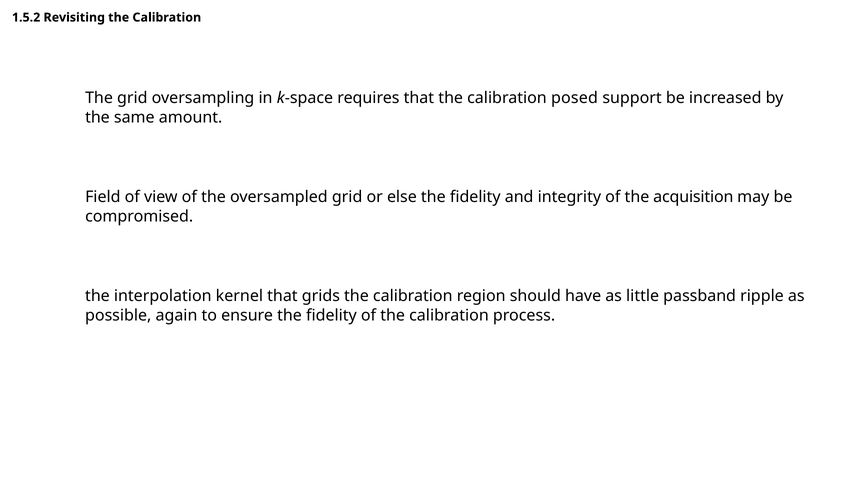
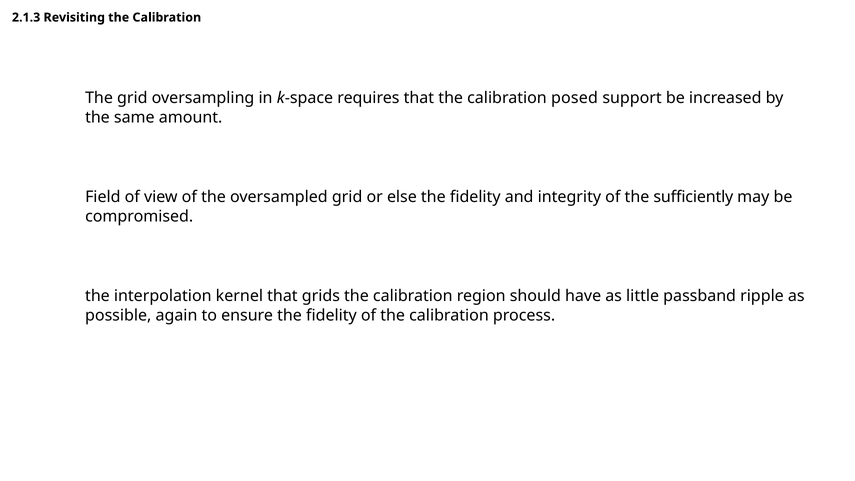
1.5.2: 1.5.2 -> 2.1.3 (26, 17)
acquisition: acquisition -> sufficiently (693, 197)
